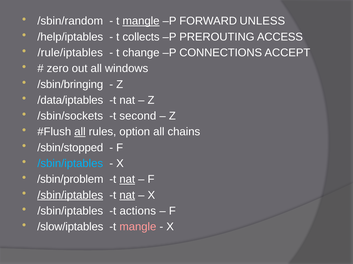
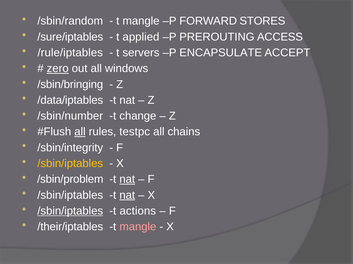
mangle underline: present -> none (141, 21)
UNLESS: UNLESS -> STORES (262, 21)
/help/iptables: /help/iptables -> /sure/iptables (70, 37)
collects: collects -> applied (141, 37)
change: change -> servers (141, 53)
CONNECTIONS: CONNECTIONS -> ENCAPSULATE (221, 53)
zero underline: none -> present (58, 69)
/sbin/sockets: /sbin/sockets -> /sbin/number (70, 116)
second: second -> change (138, 116)
option: option -> testpc (135, 132)
/sbin/stopped: /sbin/stopped -> /sbin/integrity (70, 148)
/sbin/iptables colour: light blue -> yellow (70, 164)
/sbin/iptables underline: present -> none (70, 196)
/sbin/iptables underline: none -> present (70, 212)
/slow/iptables: /slow/iptables -> /their/iptables (70, 227)
